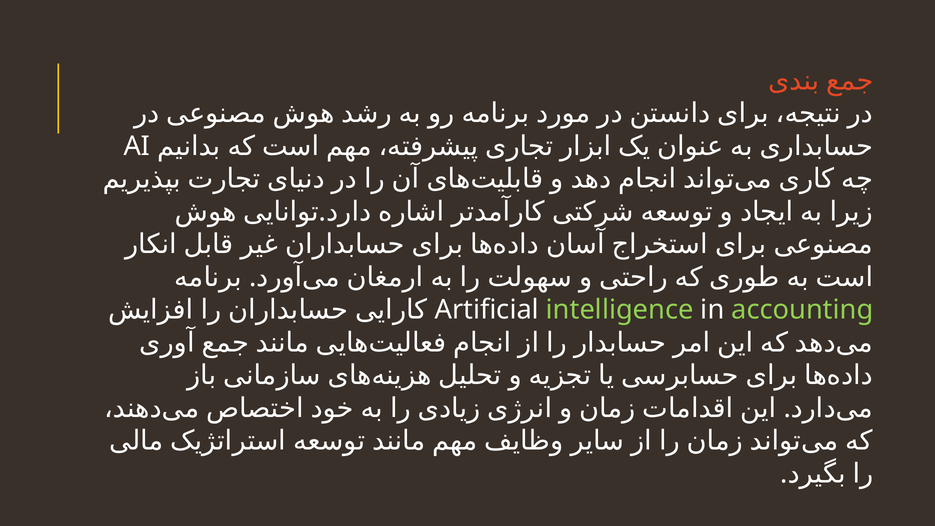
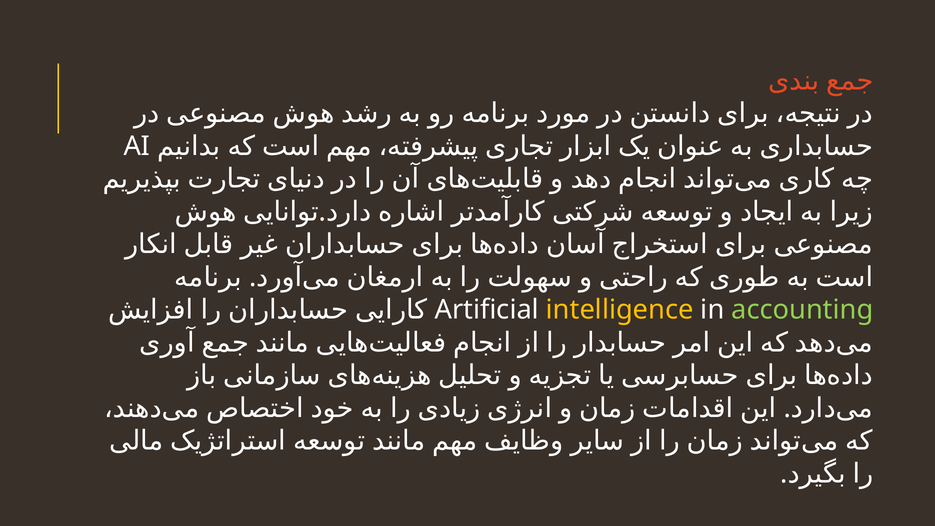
intelligence colour: light green -> yellow (620, 310)
